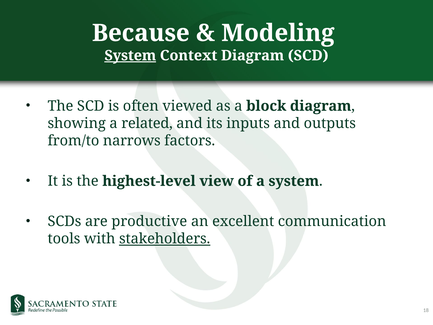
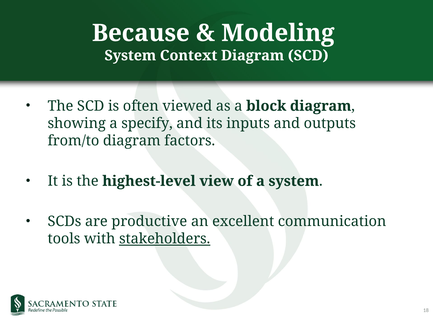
System underline: present -> none (130, 55)
related: related -> specify (147, 123)
from/to narrows: narrows -> diagram (132, 141)
